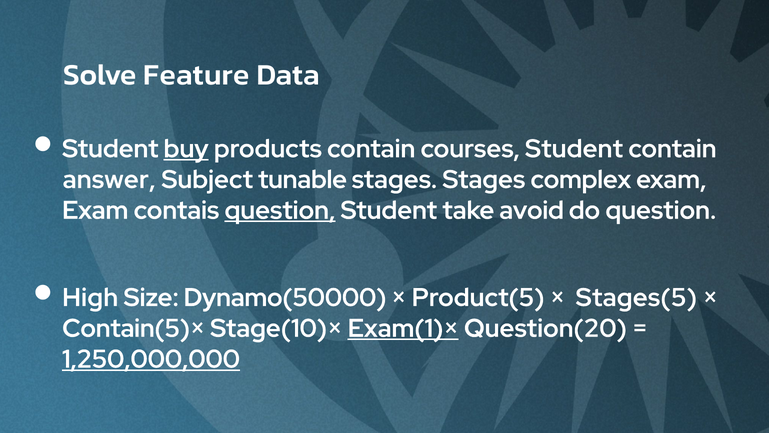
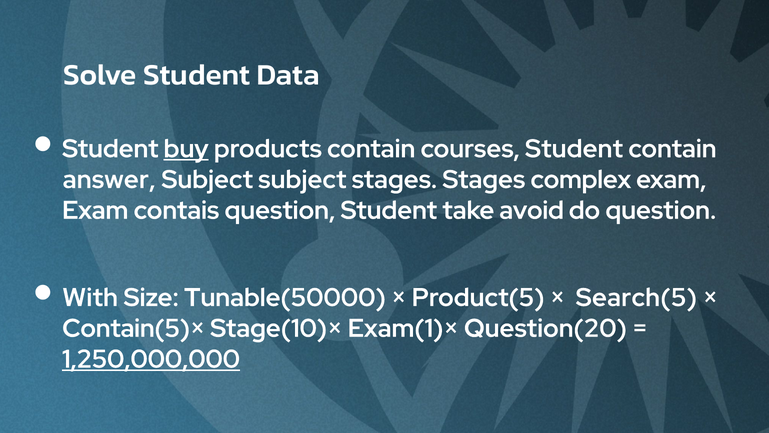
Solve Feature: Feature -> Student (197, 75)
Subject tunable: tunable -> subject (302, 179)
question underline: present -> none (280, 210)
High: High -> With (90, 297)
Dynamo(50000: Dynamo(50000 -> Tunable(50000 (285, 297)
Stages(5: Stages(5 -> Search(5 (636, 297)
Exam(1)× underline: present -> none (403, 328)
